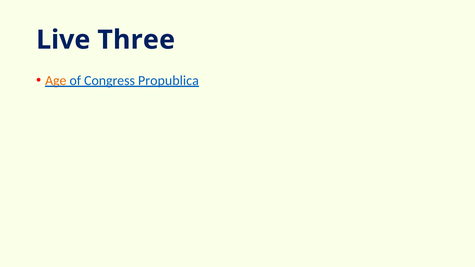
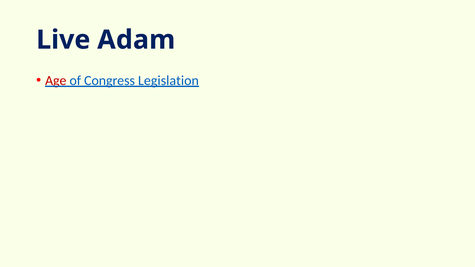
Three: Three -> Adam (136, 40)
Age colour: orange -> red (56, 81)
Propublica: Propublica -> Legislation (168, 81)
